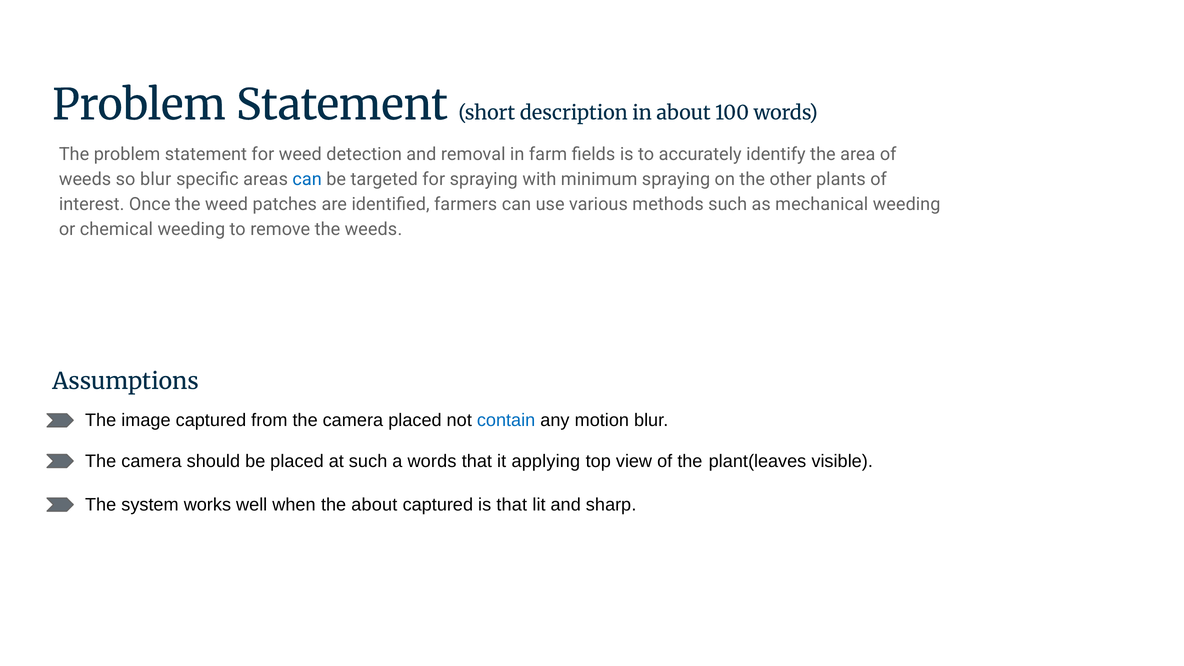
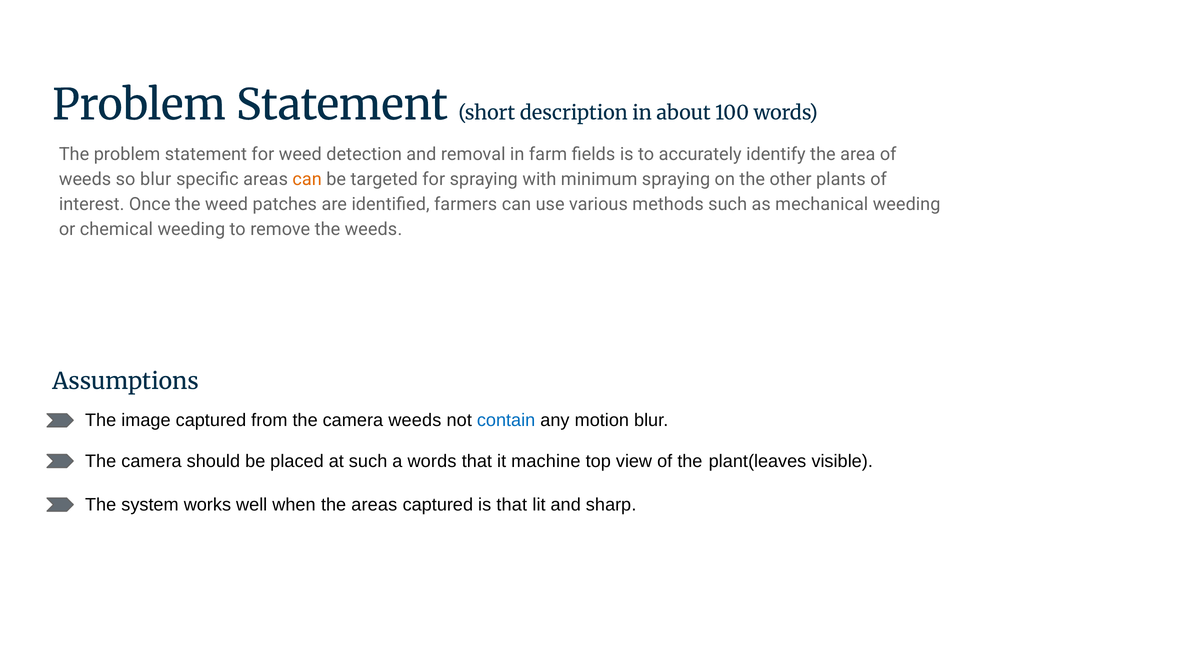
can colour: blue -> orange (307, 179)
camera placed: placed -> weeds (415, 420)
applying: applying -> machine (546, 461)
the about: about -> areas (374, 505)
